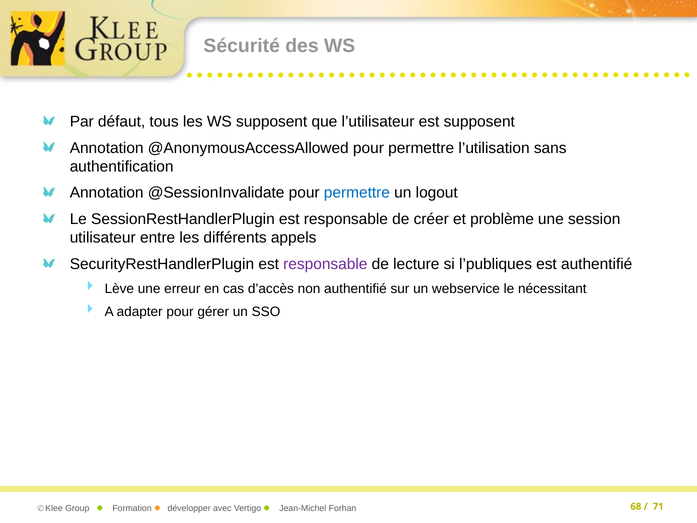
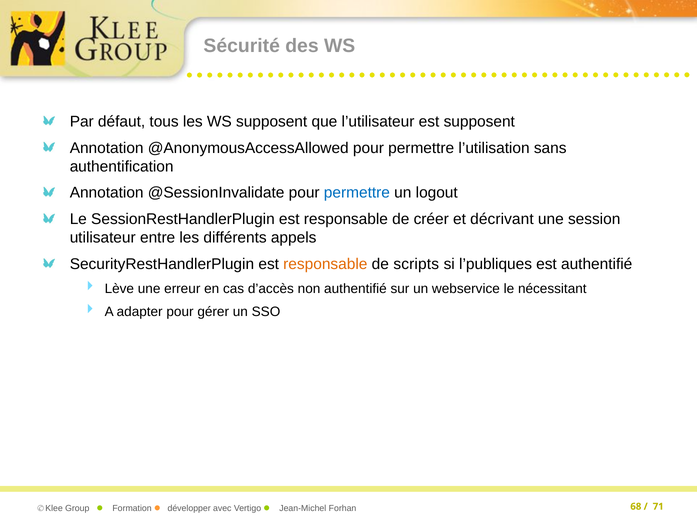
problème: problème -> décrivant (502, 219)
responsable colour: purple -> orange (325, 264)
lecture: lecture -> scripts (416, 264)
